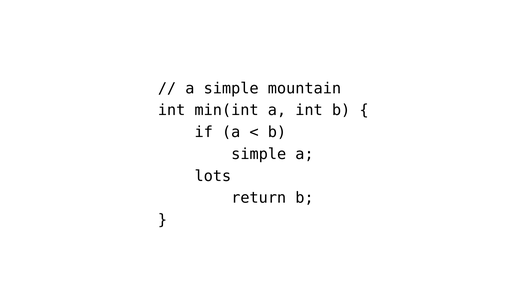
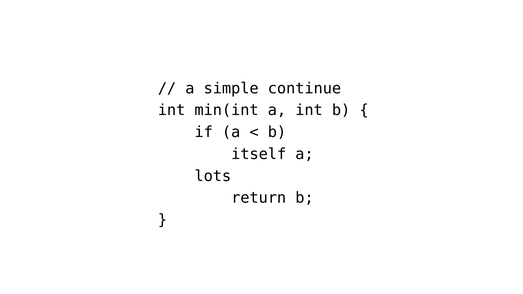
mountain: mountain -> continue (304, 88)
simple: simple -> itself (259, 154)
